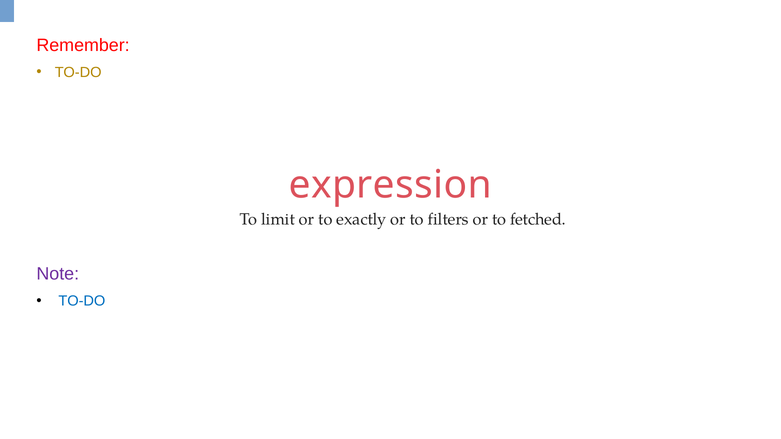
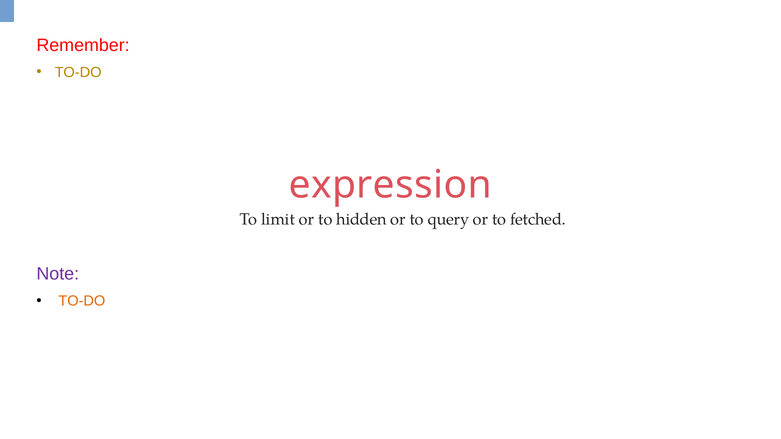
exactly: exactly -> hidden (362, 220)
filters: filters -> query (448, 220)
TO-DO colour: blue -> orange (82, 301)
